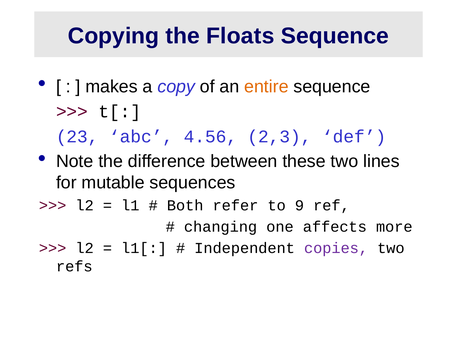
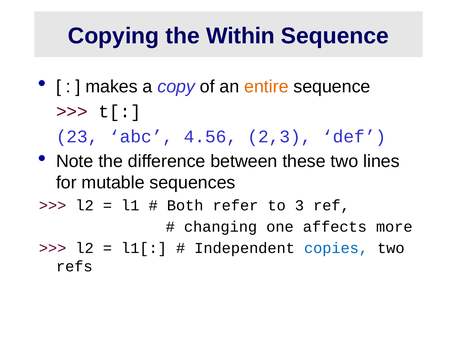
Floats: Floats -> Within (240, 36)
9: 9 -> 3 (299, 205)
copies colour: purple -> blue (336, 248)
